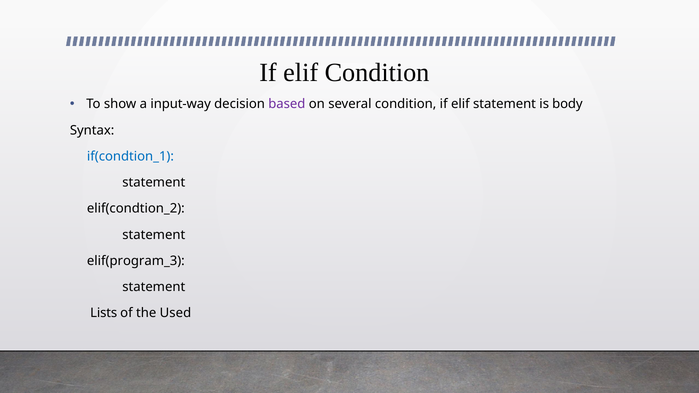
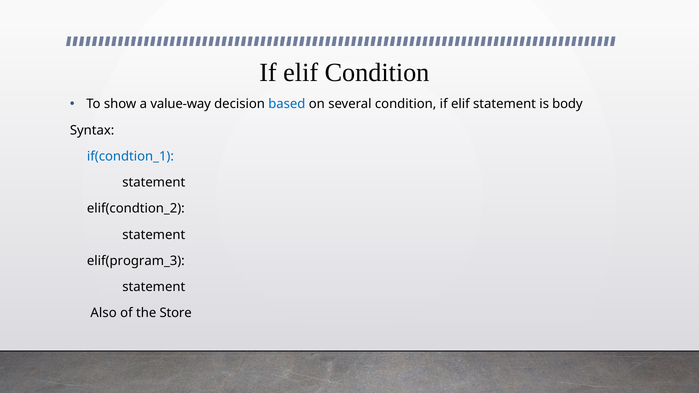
input-way: input-way -> value-way (181, 104)
based colour: purple -> blue (287, 104)
Lists: Lists -> Also (104, 313)
Used: Used -> Store (176, 313)
